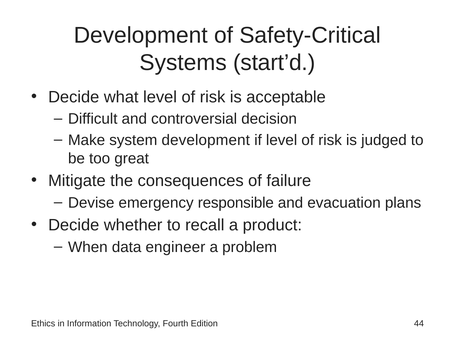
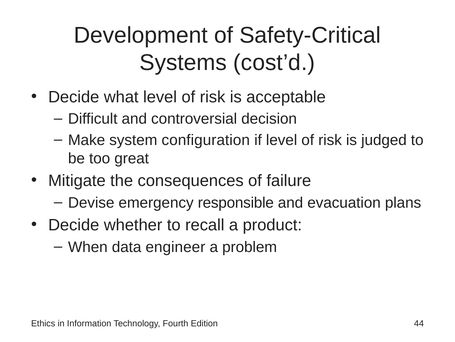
start’d: start’d -> cost’d (274, 63)
system development: development -> configuration (206, 140)
